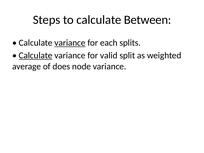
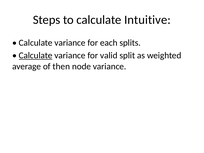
Between: Between -> Intuitive (147, 20)
variance underline: present -> none (70, 43)
does: does -> then (61, 66)
